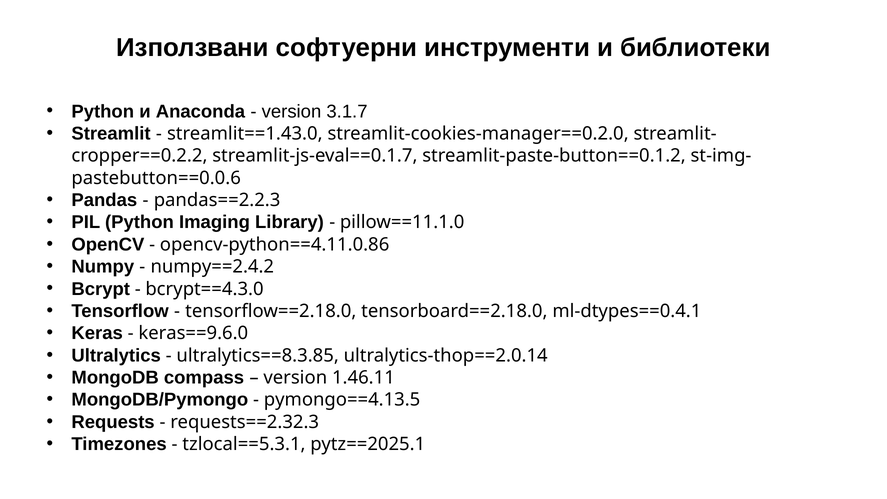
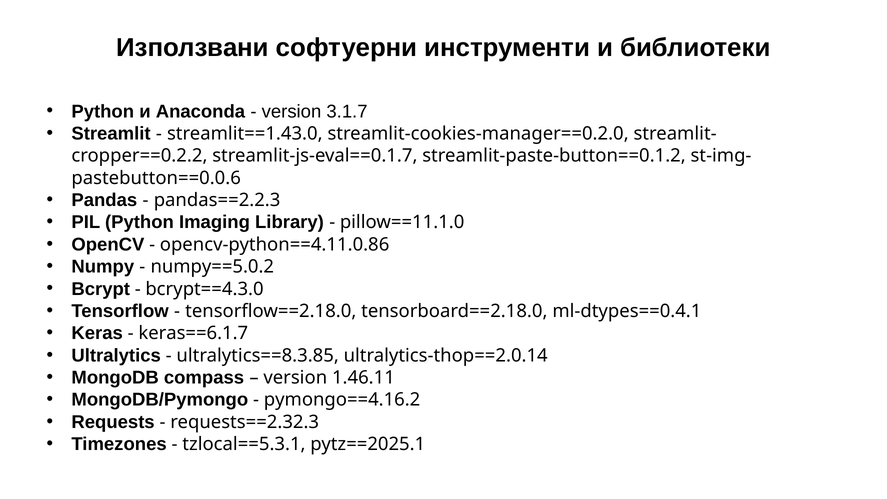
numpy==2.4.2: numpy==2.4.2 -> numpy==5.0.2 (212, 267)
keras==9.6.0: keras==9.6.0 -> keras==6.1.7 (193, 333)
pymongo==4.13.5: pymongo==4.13.5 -> pymongo==4.16.2 (342, 400)
